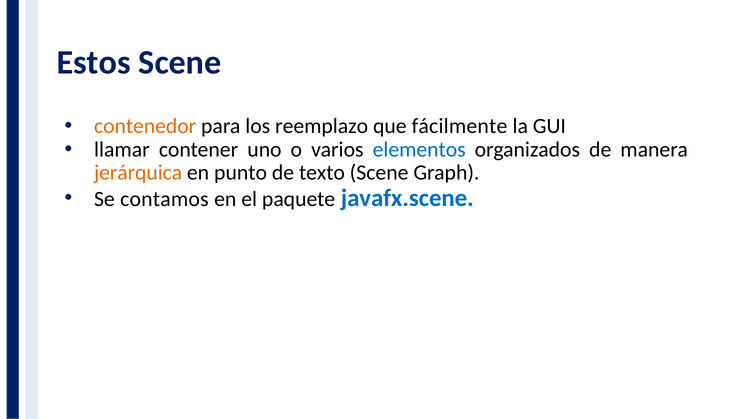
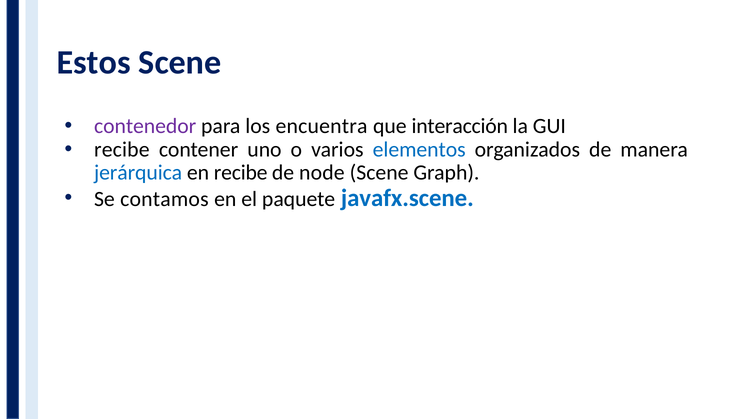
contenedor colour: orange -> purple (145, 126)
reemplazo: reemplazo -> encuentra (322, 126)
fácilmente: fácilmente -> interacción (460, 126)
llamar: llamar -> recibe (122, 149)
jerárquica colour: orange -> blue (138, 173)
en punto: punto -> recibe (241, 173)
texto: texto -> node (322, 173)
